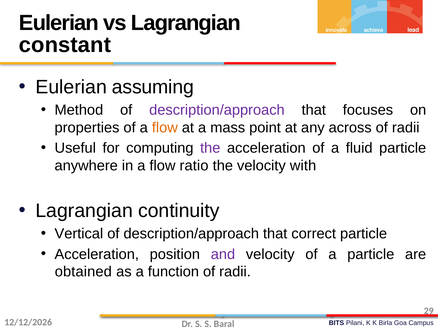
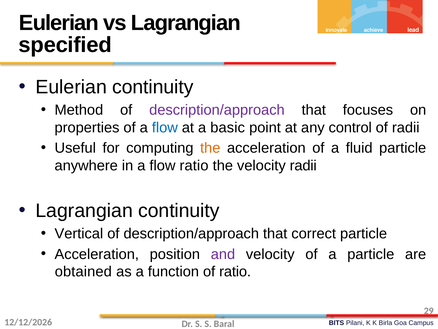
constant: constant -> specified (65, 45)
Eulerian assuming: assuming -> continuity (153, 87)
flow colour: orange -> blue (165, 127)
mass: mass -> basic (228, 127)
across: across -> control (350, 127)
the colour: purple -> orange (210, 148)
velocity with: with -> radii (303, 165)
function of radii: radii -> ratio (235, 271)
